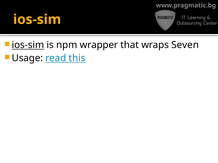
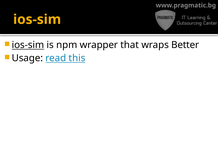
Seven: Seven -> Better (185, 45)
